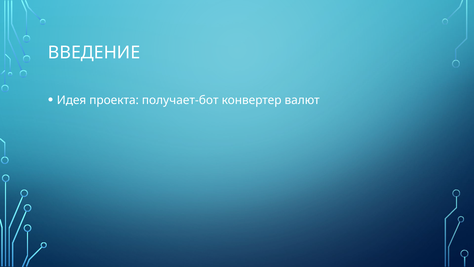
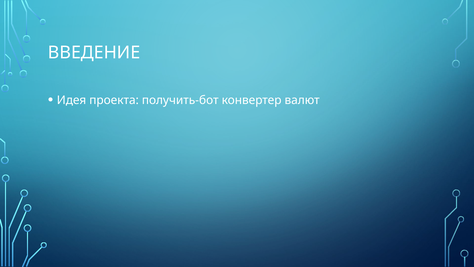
получает-бот: получает-бот -> получить-бот (180, 100)
